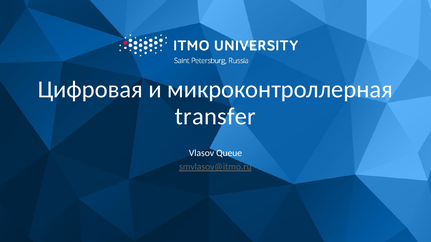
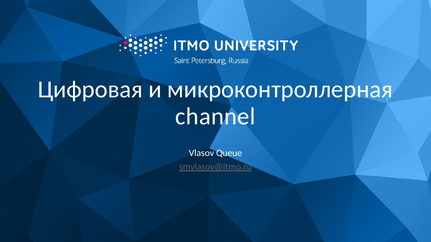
transfer: transfer -> channel (215, 117)
